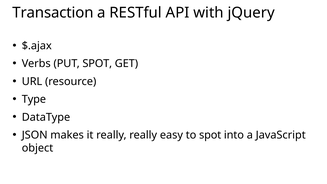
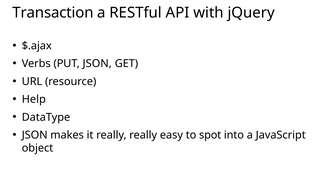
PUT SPOT: SPOT -> JSON (97, 64)
Type: Type -> Help (34, 99)
